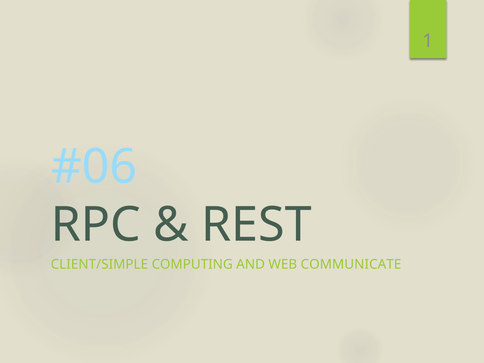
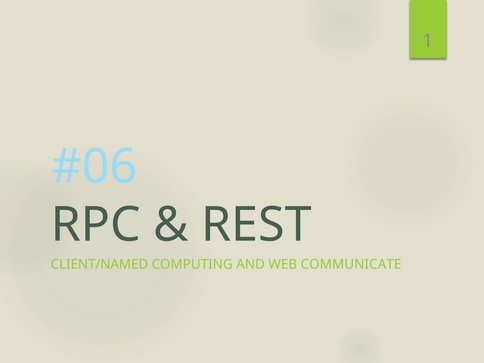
CLIENT/SIMPLE: CLIENT/SIMPLE -> CLIENT/NAMED (99, 264)
